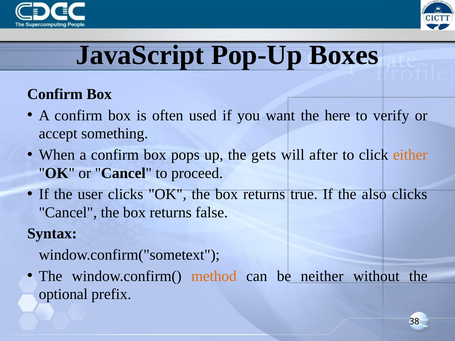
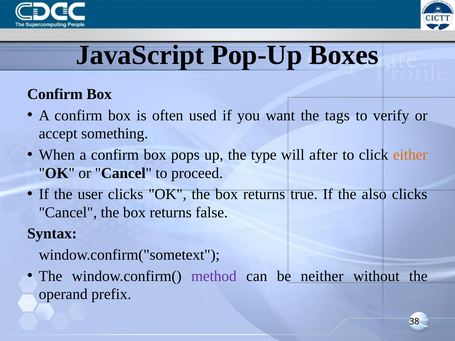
here: here -> tags (337, 116)
gets: gets -> type (264, 155)
method colour: orange -> purple (214, 276)
optional: optional -> operand (63, 294)
